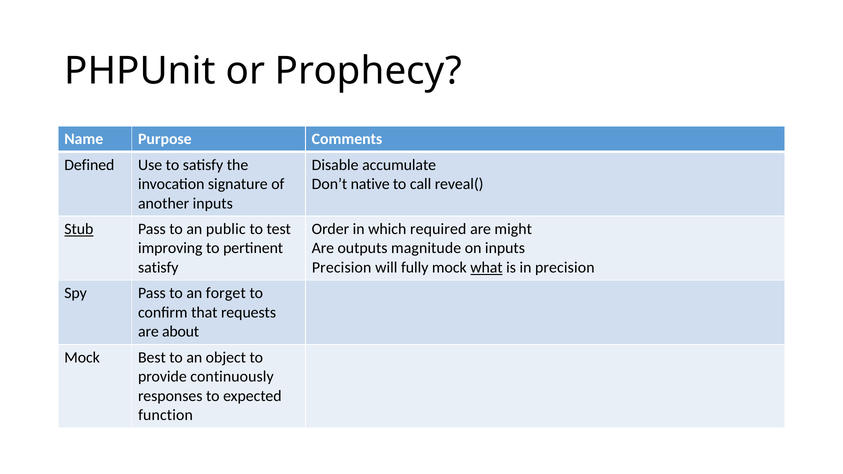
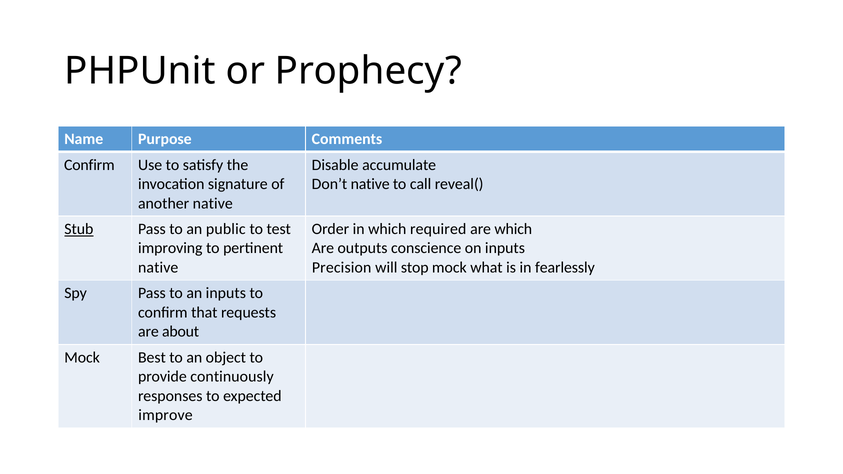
Defined: Defined -> Confirm (89, 165)
another inputs: inputs -> native (213, 203)
are might: might -> which (513, 229)
magnitude: magnitude -> conscience (426, 248)
satisfy: satisfy -> native (158, 268)
fully: fully -> stop (415, 268)
what underline: present -> none (486, 268)
in precision: precision -> fearlessly (565, 268)
an forget: forget -> inputs (226, 293)
function: function -> improve (166, 415)
